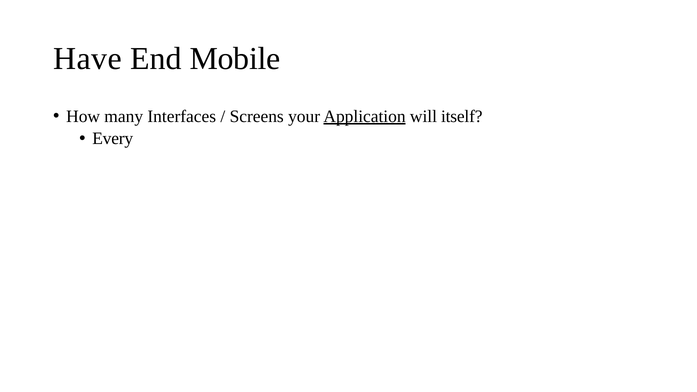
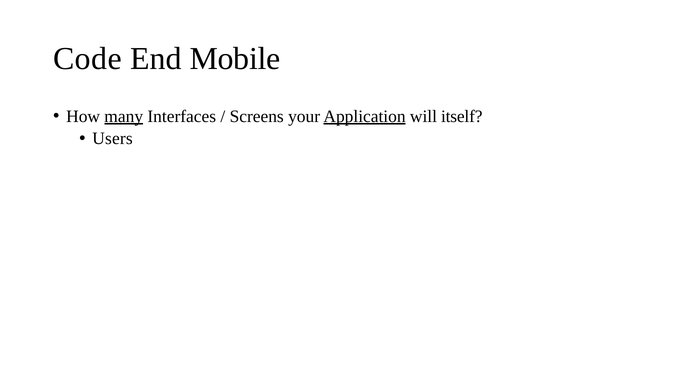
Have: Have -> Code (88, 59)
many underline: none -> present (124, 116)
Every: Every -> Users (113, 139)
